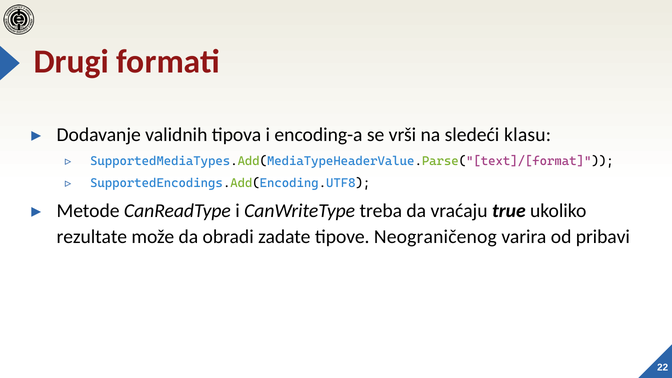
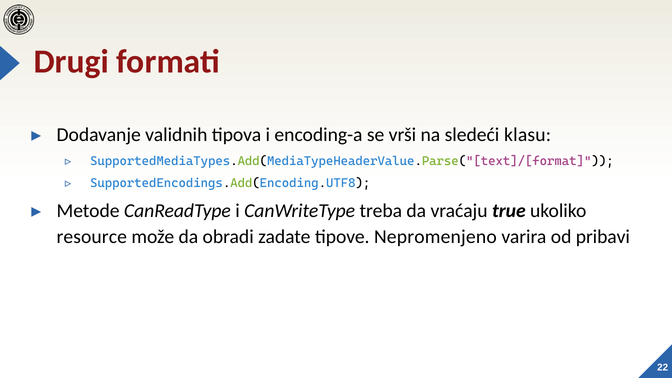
rezultate: rezultate -> resource (92, 237)
Neograničenog: Neograničenog -> Nepromenjeno (435, 237)
